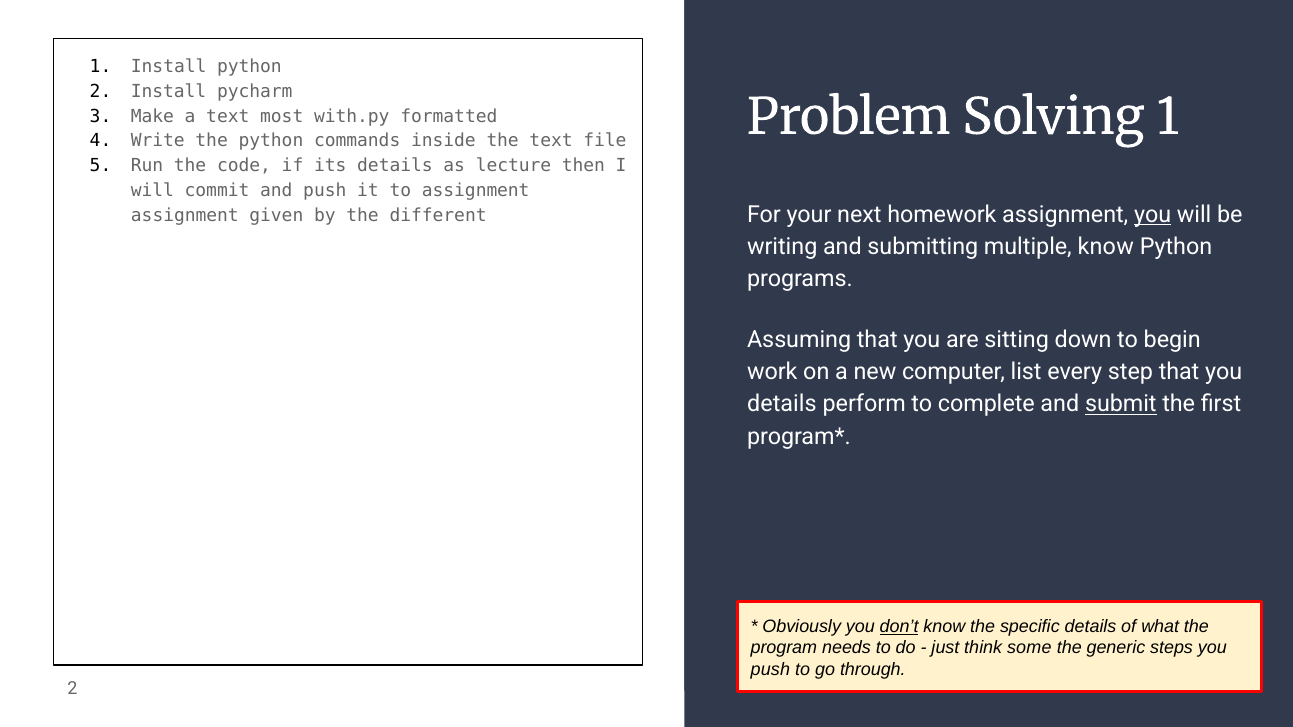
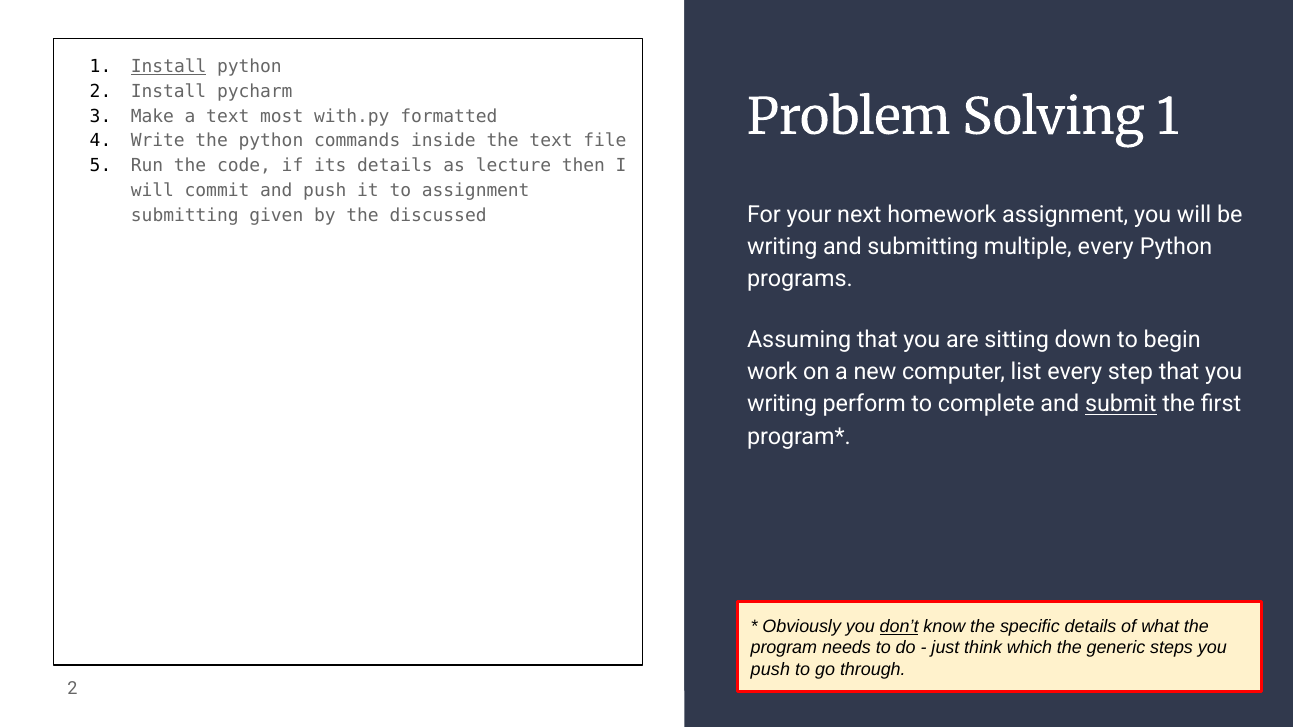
Install underline: none -> present (169, 67)
you underline: present -> none (1153, 215)
assignment: assignment -> submitting (185, 215)
different: different -> discussed (438, 215)
multiple know: know -> every (1106, 247)
details: details -> writing (782, 404)
some: some -> which (1030, 648)
